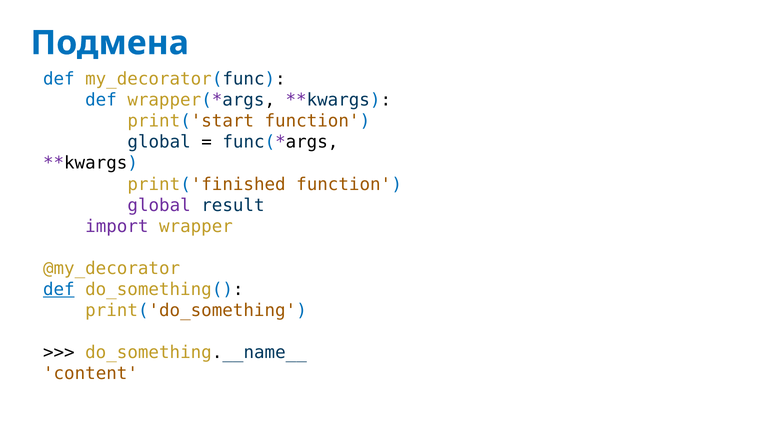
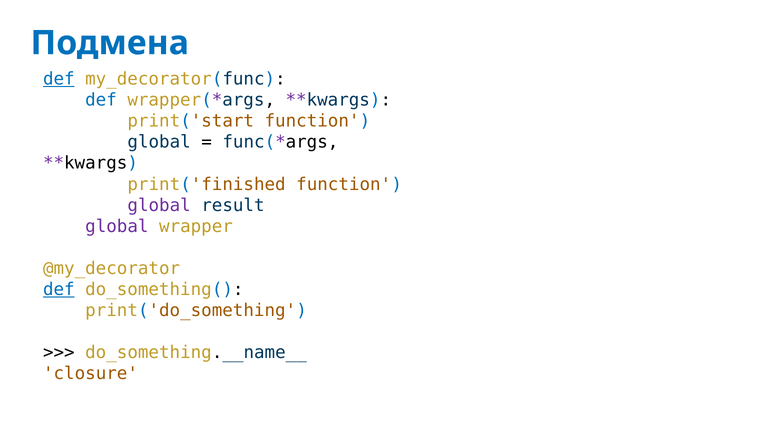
def underline: none -> present (59, 79)
import: import -> global (117, 226)
content: content -> closure (90, 374)
